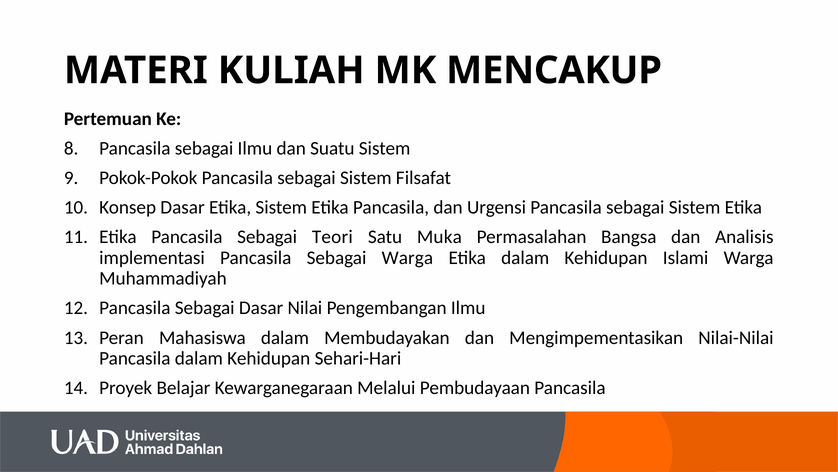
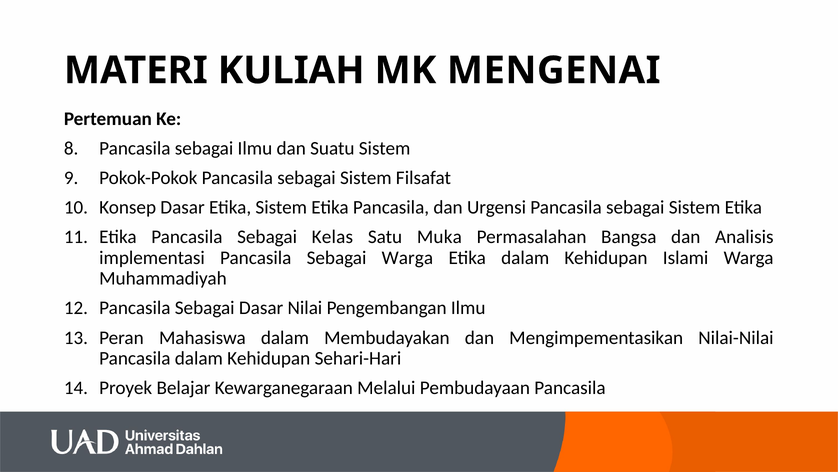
MENCAKUP: MENCAKUP -> MENGENAI (554, 70)
Teori: Teori -> Kelas (332, 237)
